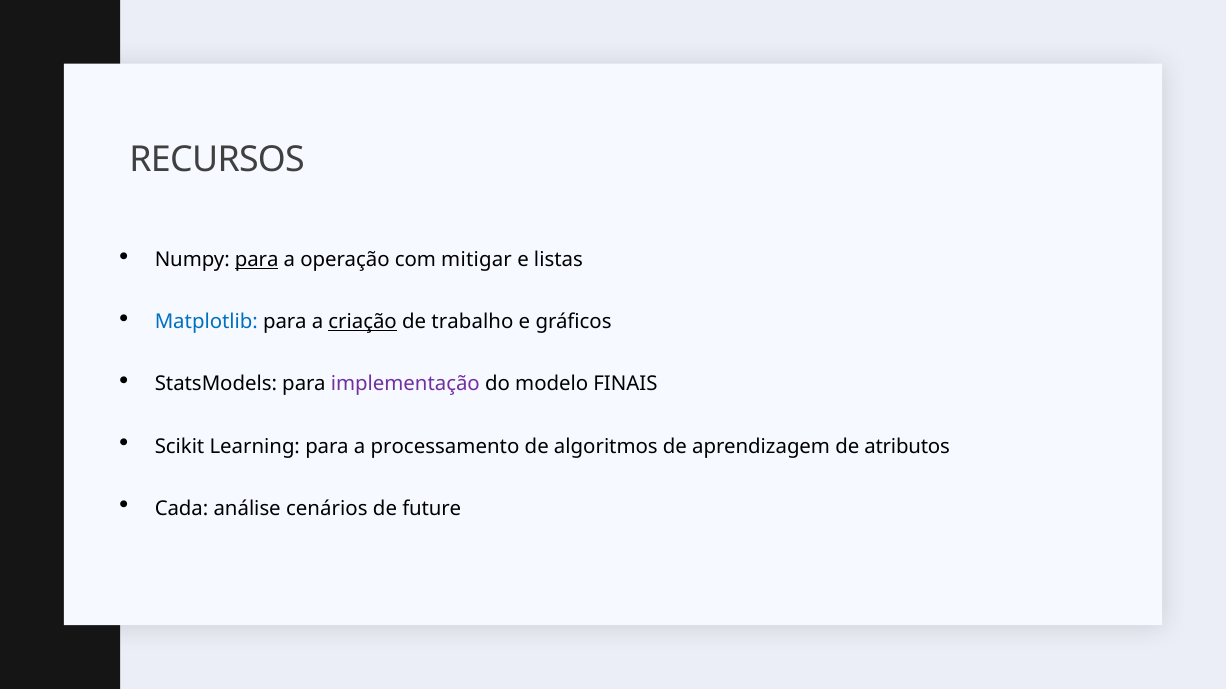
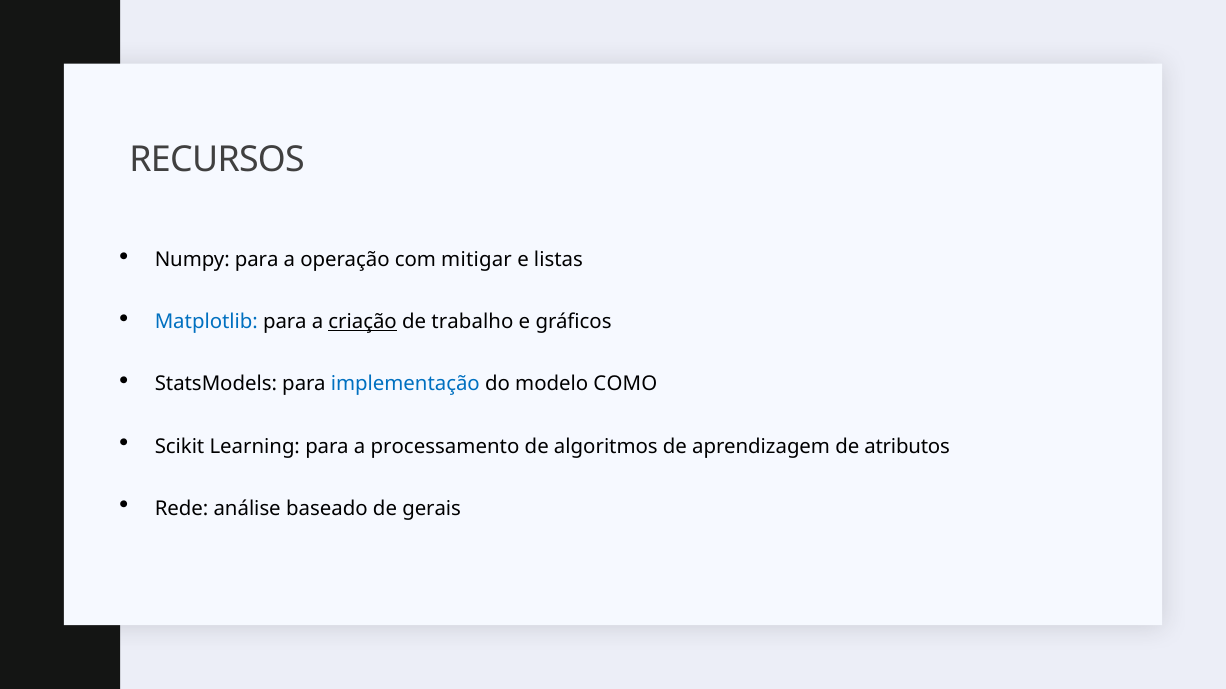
para underline: present -> none (257, 260)
implementação colour: purple -> blue (405, 384)
FINAIS: FINAIS -> COMO (625, 384)
Cada: Cada -> Rede (182, 509)
cenários: cenários -> baseado (327, 509)
future: future -> gerais (432, 509)
